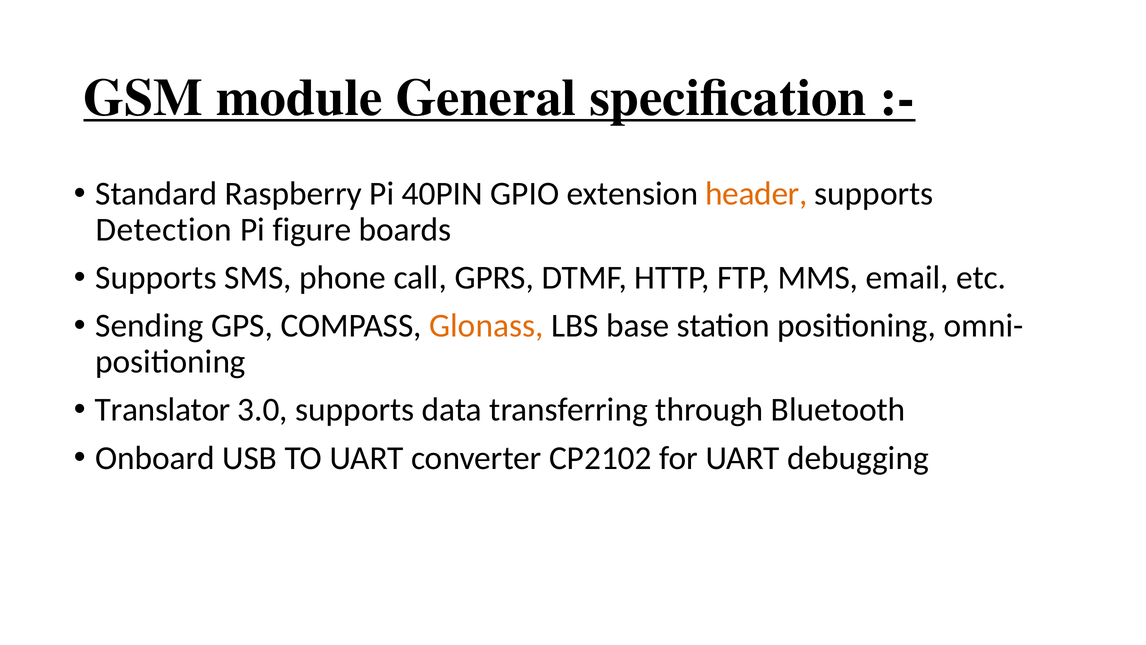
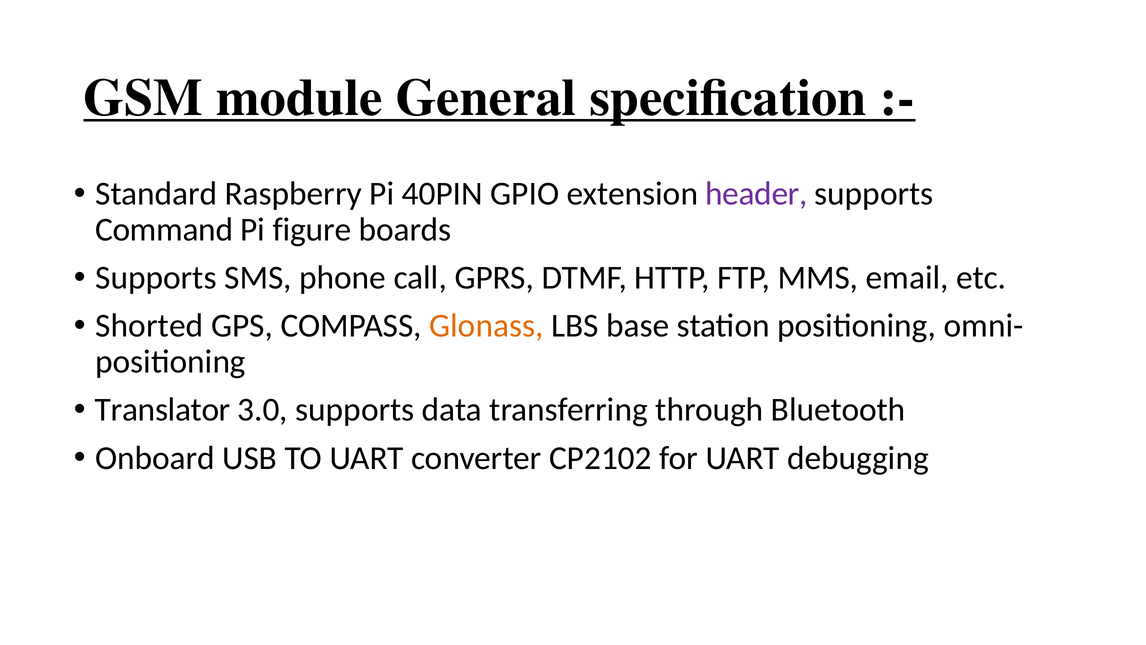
header colour: orange -> purple (756, 194)
Detection: Detection -> Command (164, 230)
Sending: Sending -> Shorted (149, 326)
